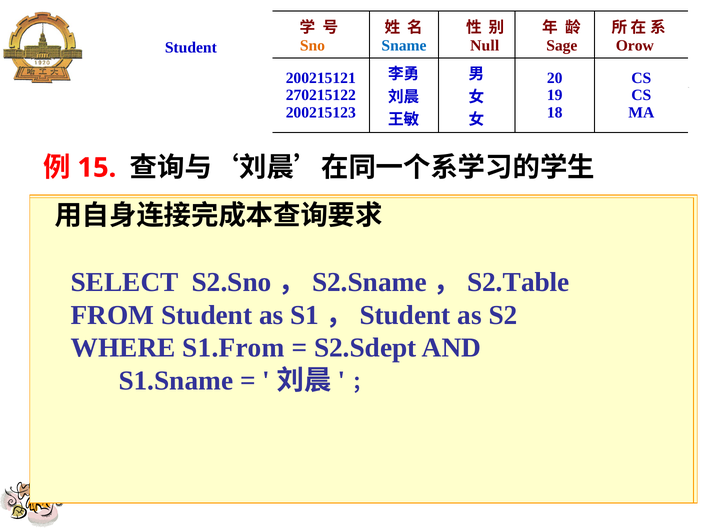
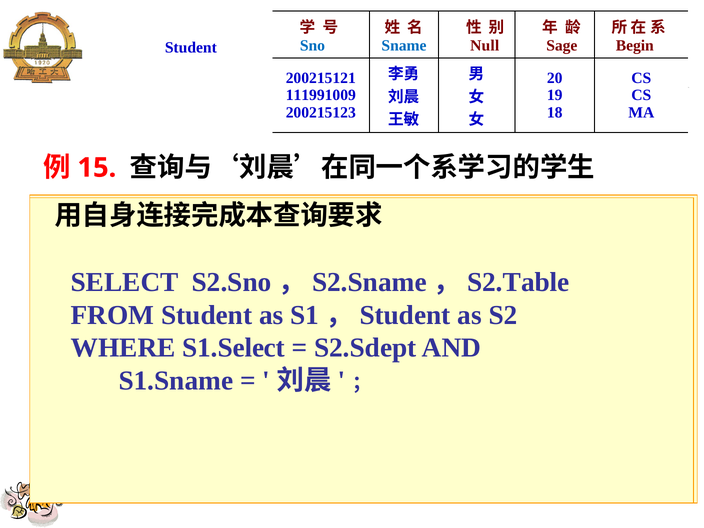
Sno colour: orange -> blue (312, 46)
Orow: Orow -> Begin (635, 46)
270215122: 270215122 -> 111991009 (321, 95)
S1.From: S1.From -> S1.Select (234, 348)
